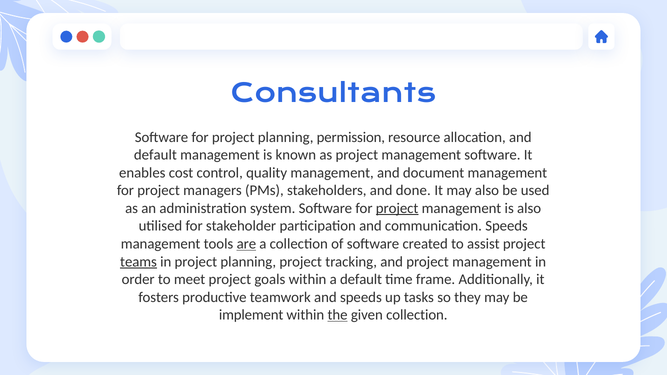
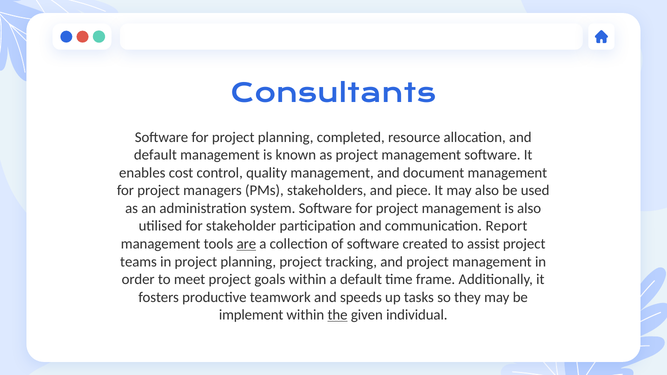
permission: permission -> completed (351, 137)
done: done -> piece (413, 191)
project underline: present -> none (397, 208)
communication Speeds: Speeds -> Report (506, 226)
teams underline: present -> none (139, 262)
given collection: collection -> individual (417, 315)
